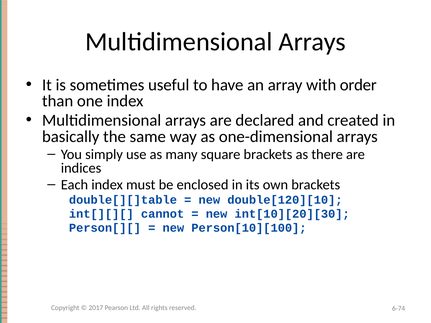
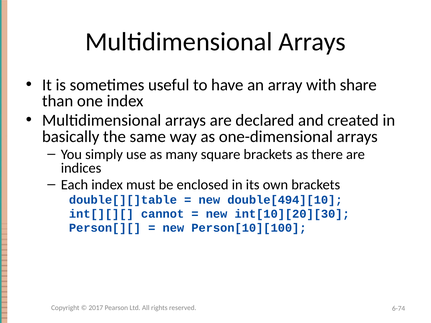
order: order -> share (358, 85)
double[120][10: double[120][10 -> double[494][10 (285, 200)
